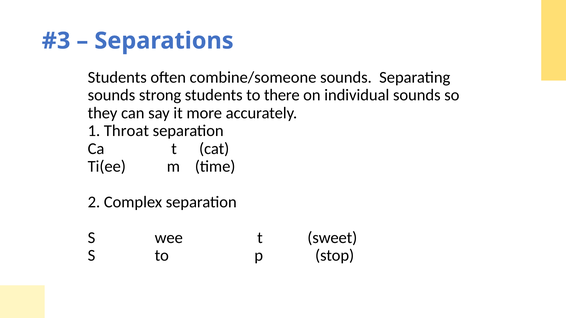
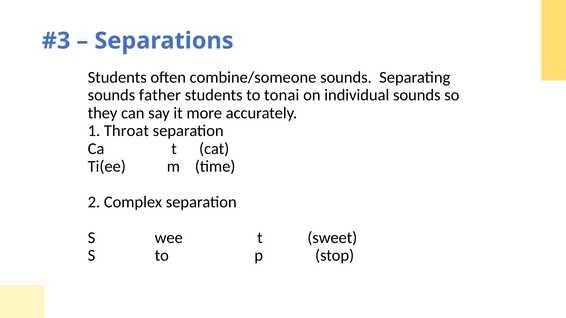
strong: strong -> father (160, 95)
there: there -> tonai (282, 95)
